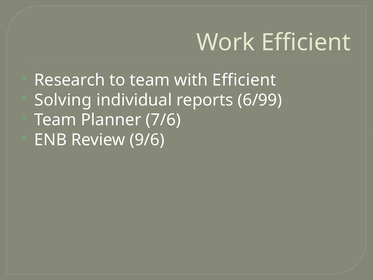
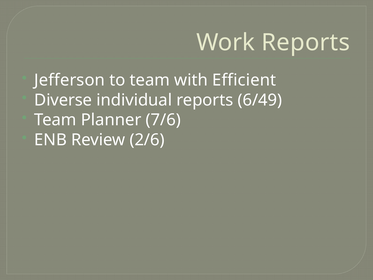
Work Efficient: Efficient -> Reports (306, 42)
Research: Research -> Jefferson (70, 80)
Solving: Solving -> Diverse (63, 100)
6/99: 6/99 -> 6/49 (260, 100)
9/6: 9/6 -> 2/6 (147, 140)
